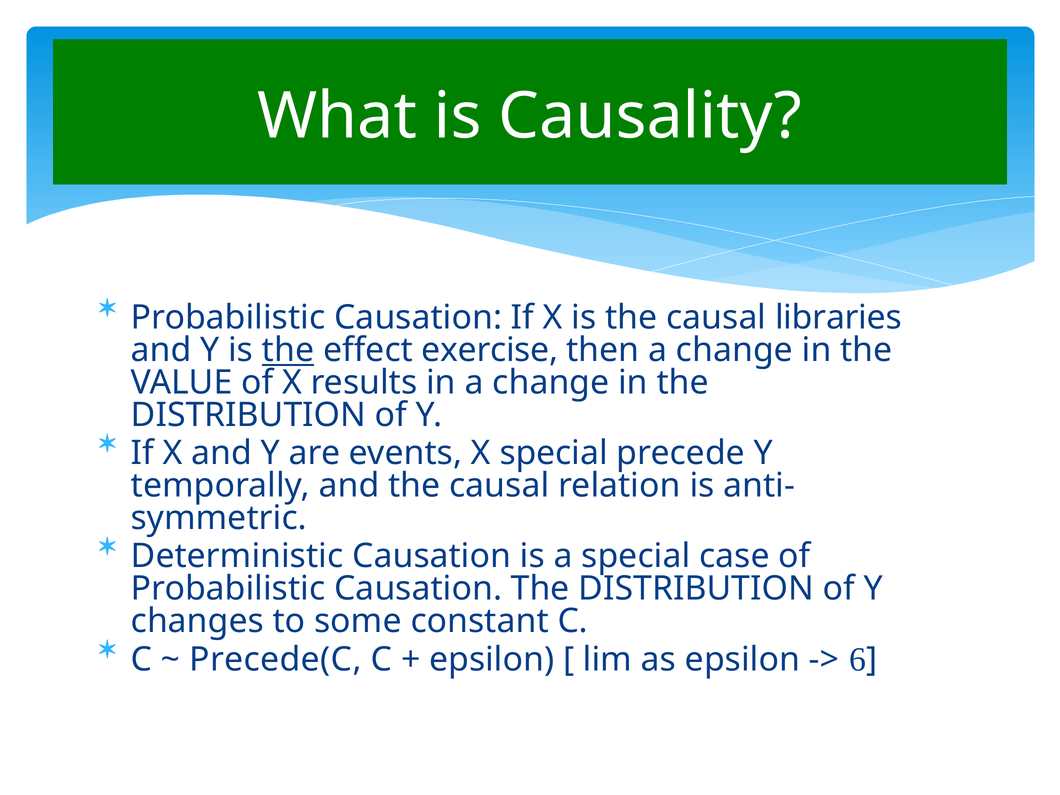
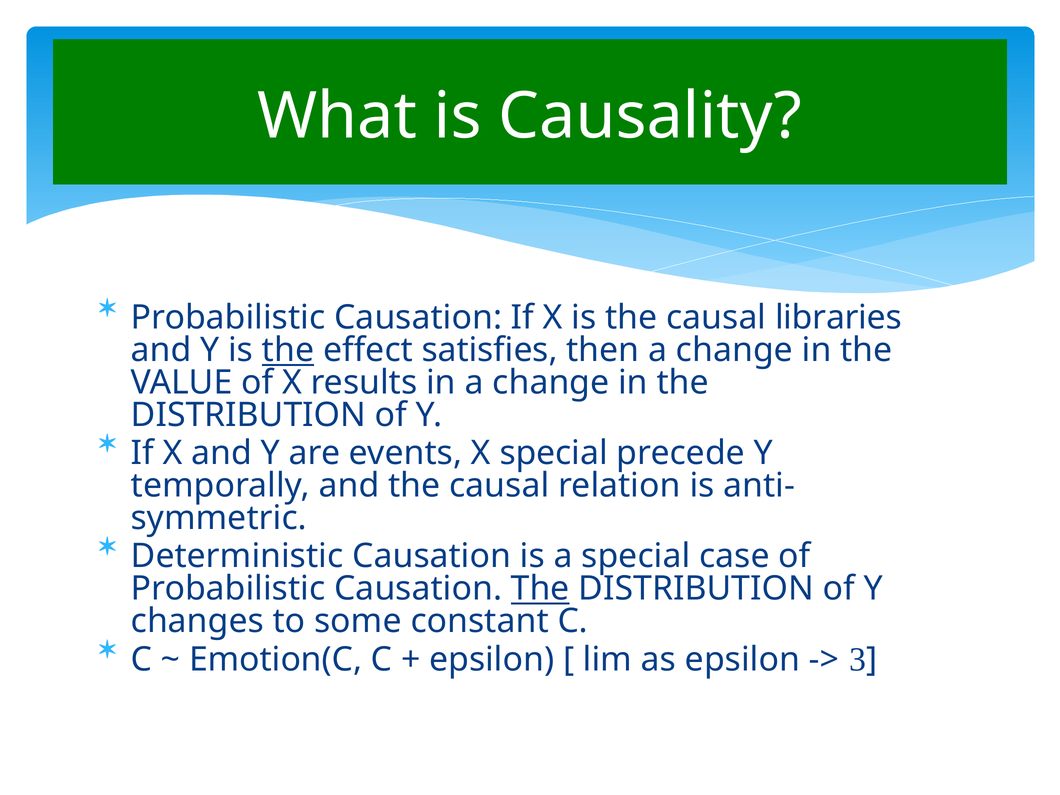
exercise: exercise -> satisfies (490, 350)
The underline: none -> present (540, 589)
Precede(C: Precede(C -> Emotion(C (276, 659)
6: 6 -> 3 (858, 659)
